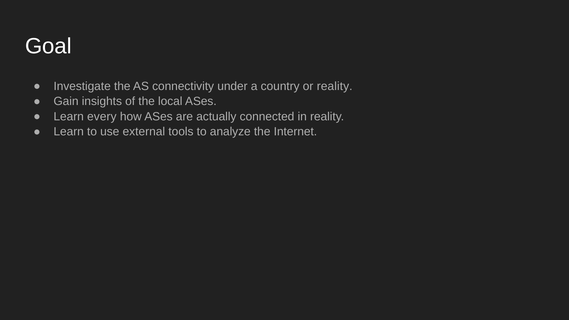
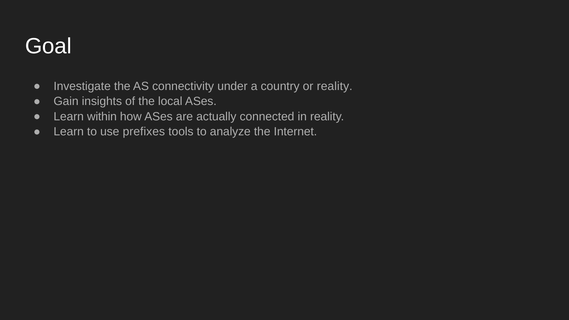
every: every -> within (102, 116)
external: external -> prefixes (144, 132)
